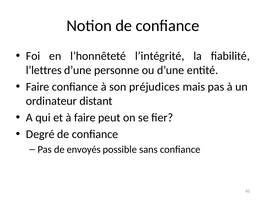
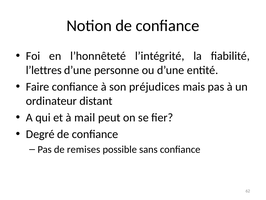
à faire: faire -> mail (85, 117)
envoyés: envoyés -> remises (84, 149)
